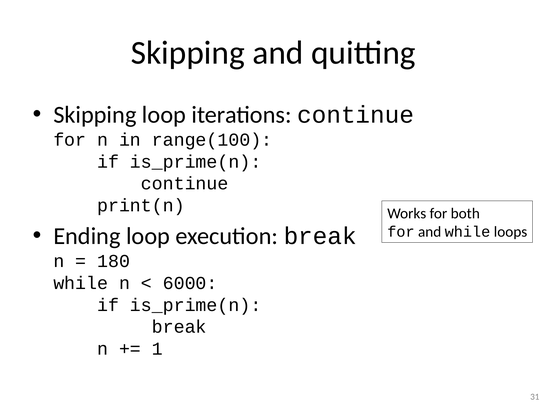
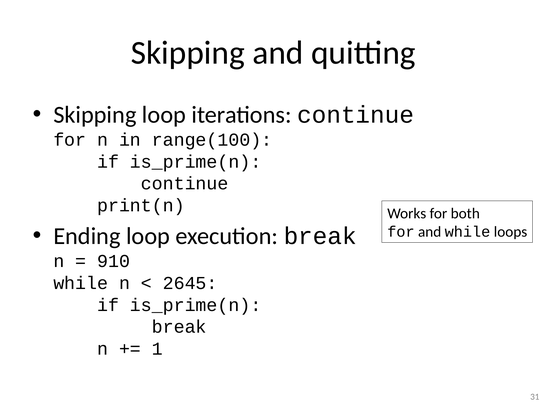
180: 180 -> 910 (114, 261)
6000: 6000 -> 2645 (190, 283)
